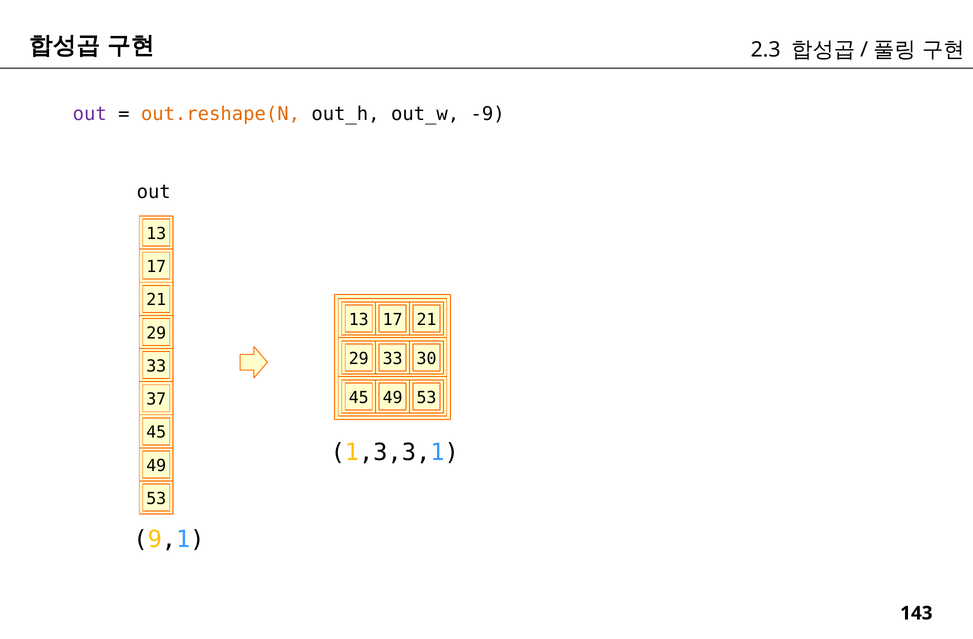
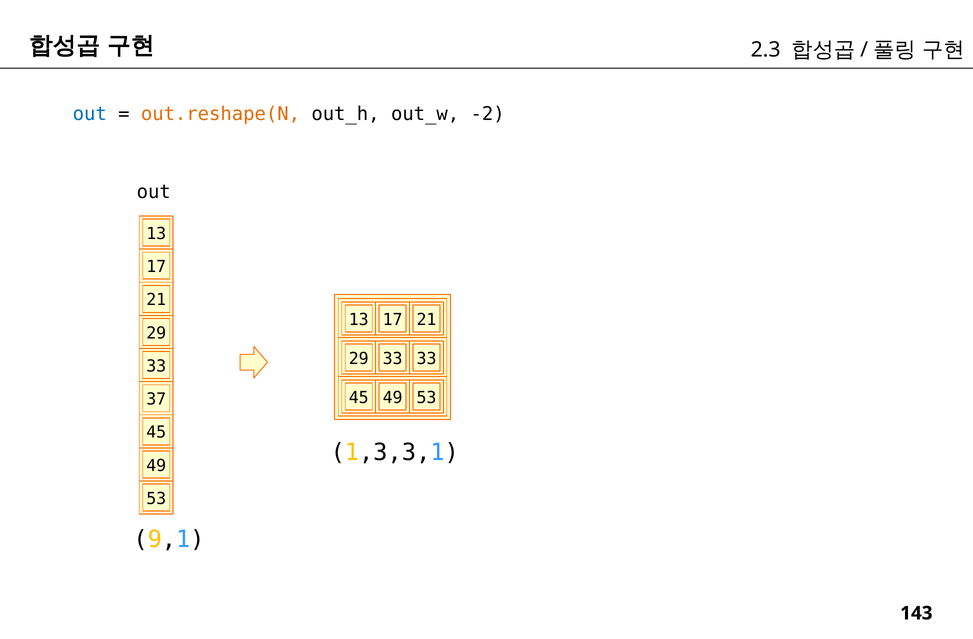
out colour: purple -> blue (90, 114)
-9: -9 -> -2 (488, 114)
33 30: 30 -> 33 (427, 359)
